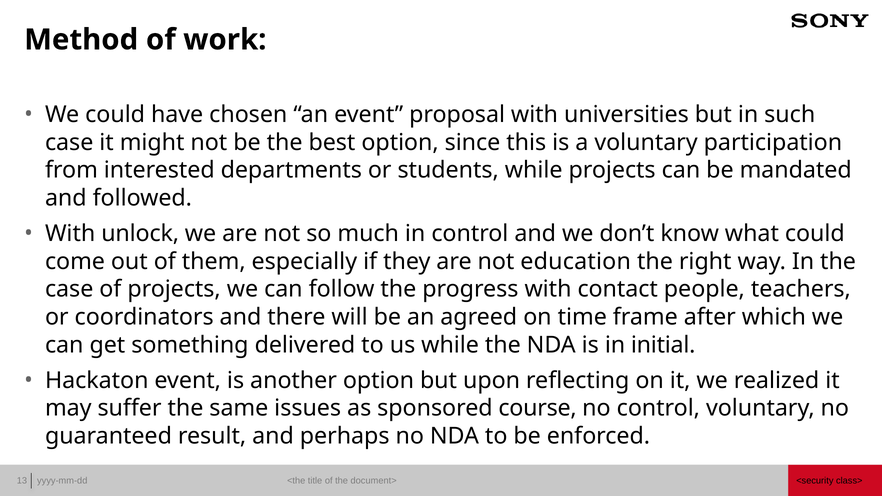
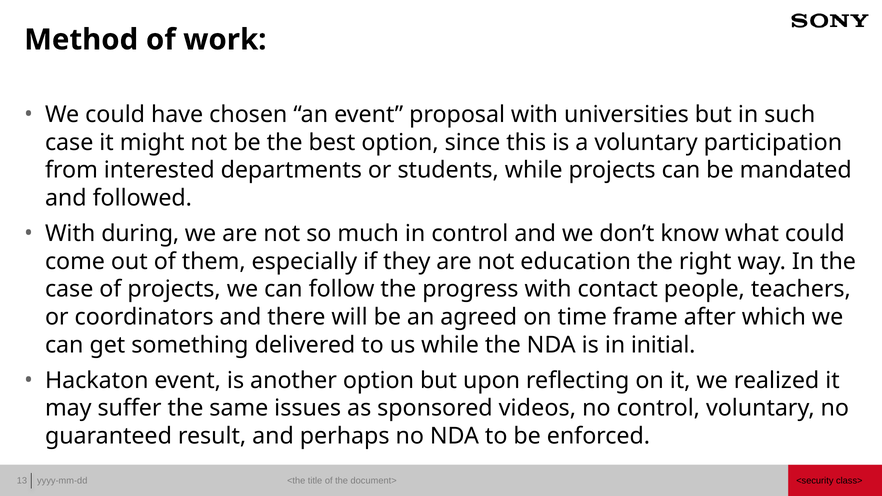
unlock: unlock -> during (140, 234)
course: course -> videos (537, 408)
